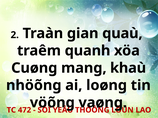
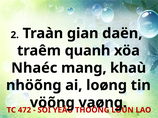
quaù: quaù -> daën (122, 33)
Cuøng: Cuøng -> Nhaéc (34, 68)
